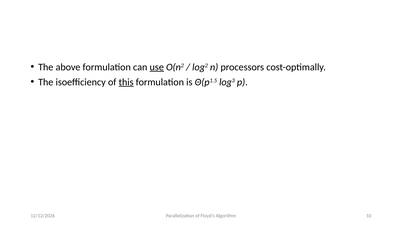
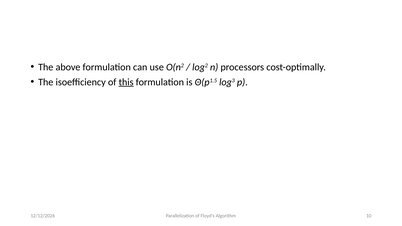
use underline: present -> none (157, 67)
